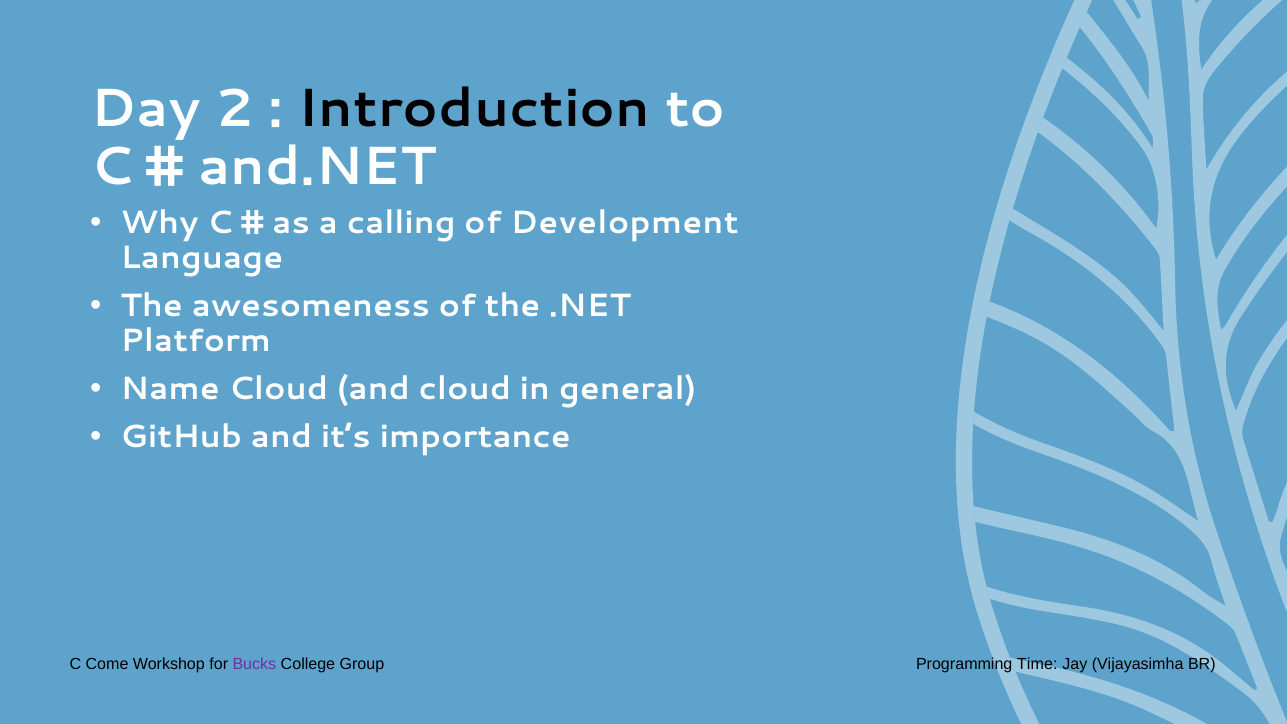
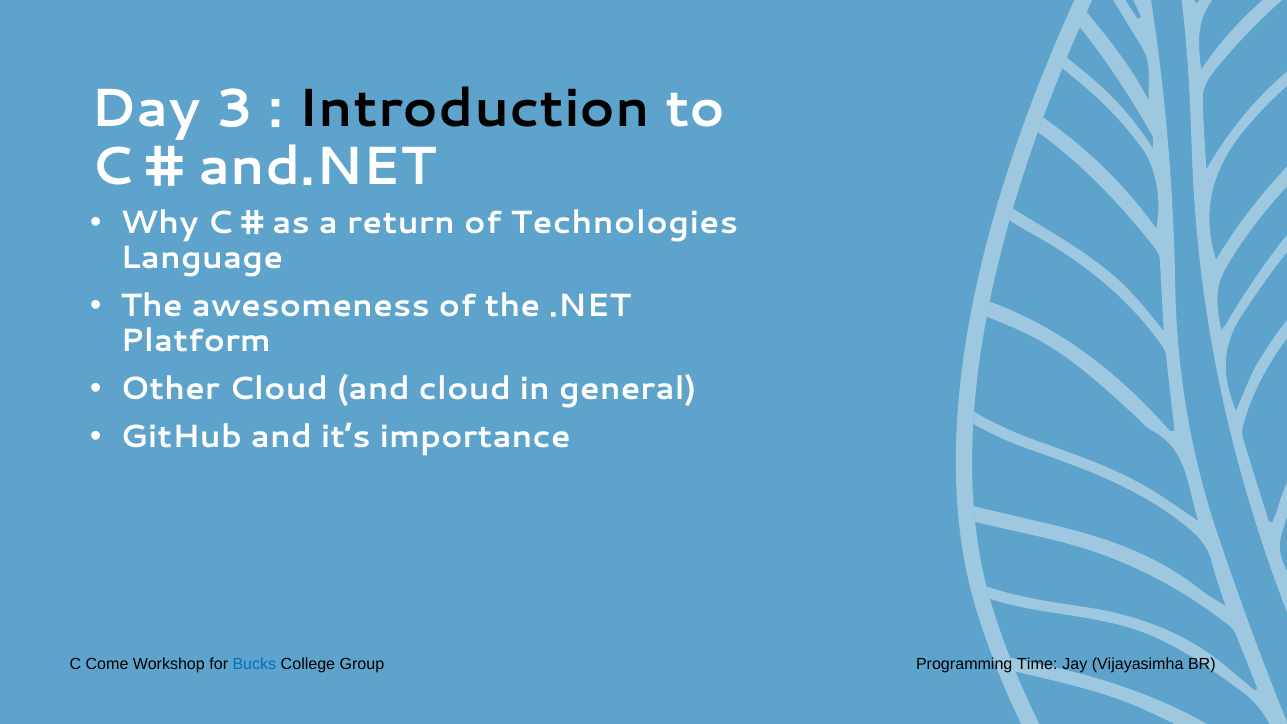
2: 2 -> 3 (234, 109)
calling: calling -> return (401, 223)
Development: Development -> Technologies (624, 223)
Name: Name -> Other (170, 389)
Bucks colour: purple -> blue (254, 664)
